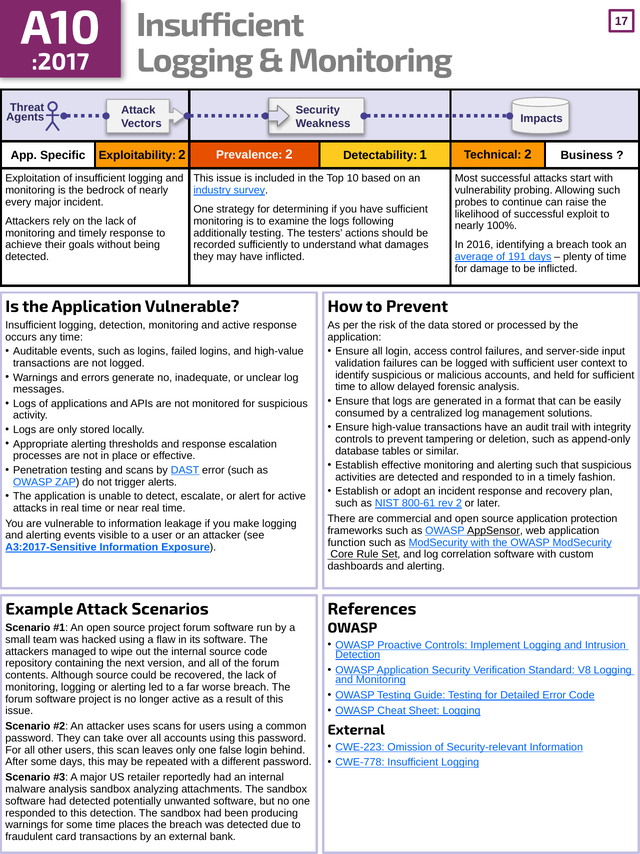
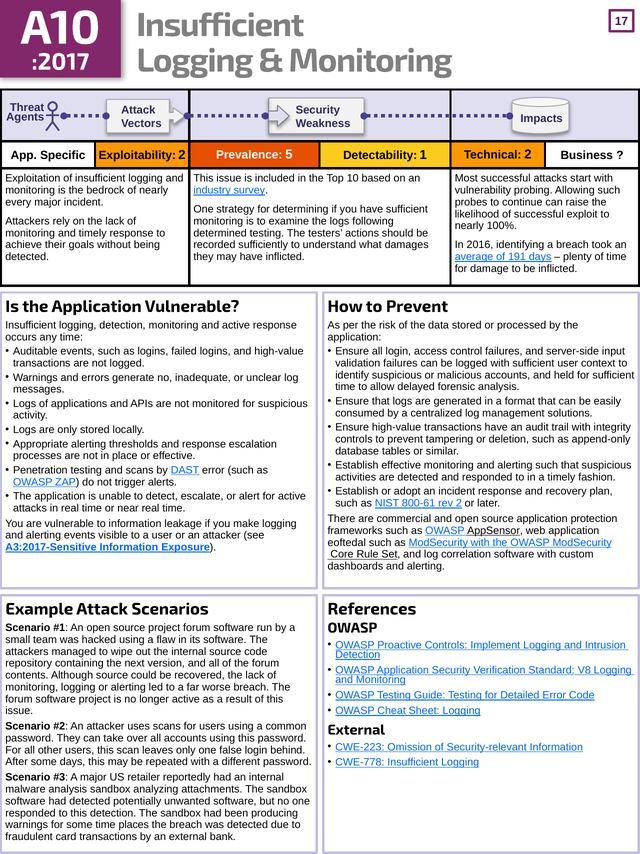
Prevalence 2: 2 -> 5 (289, 154)
additionally: additionally -> determined (220, 233)
function: function -> eoftedal (347, 542)
